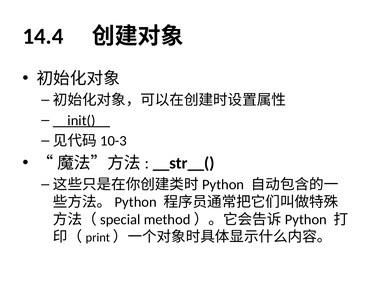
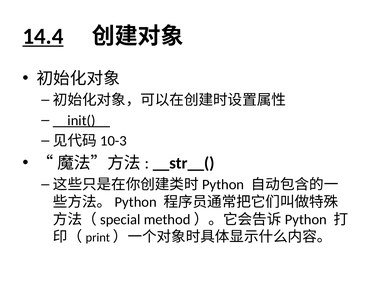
14.4 underline: none -> present (43, 36)
